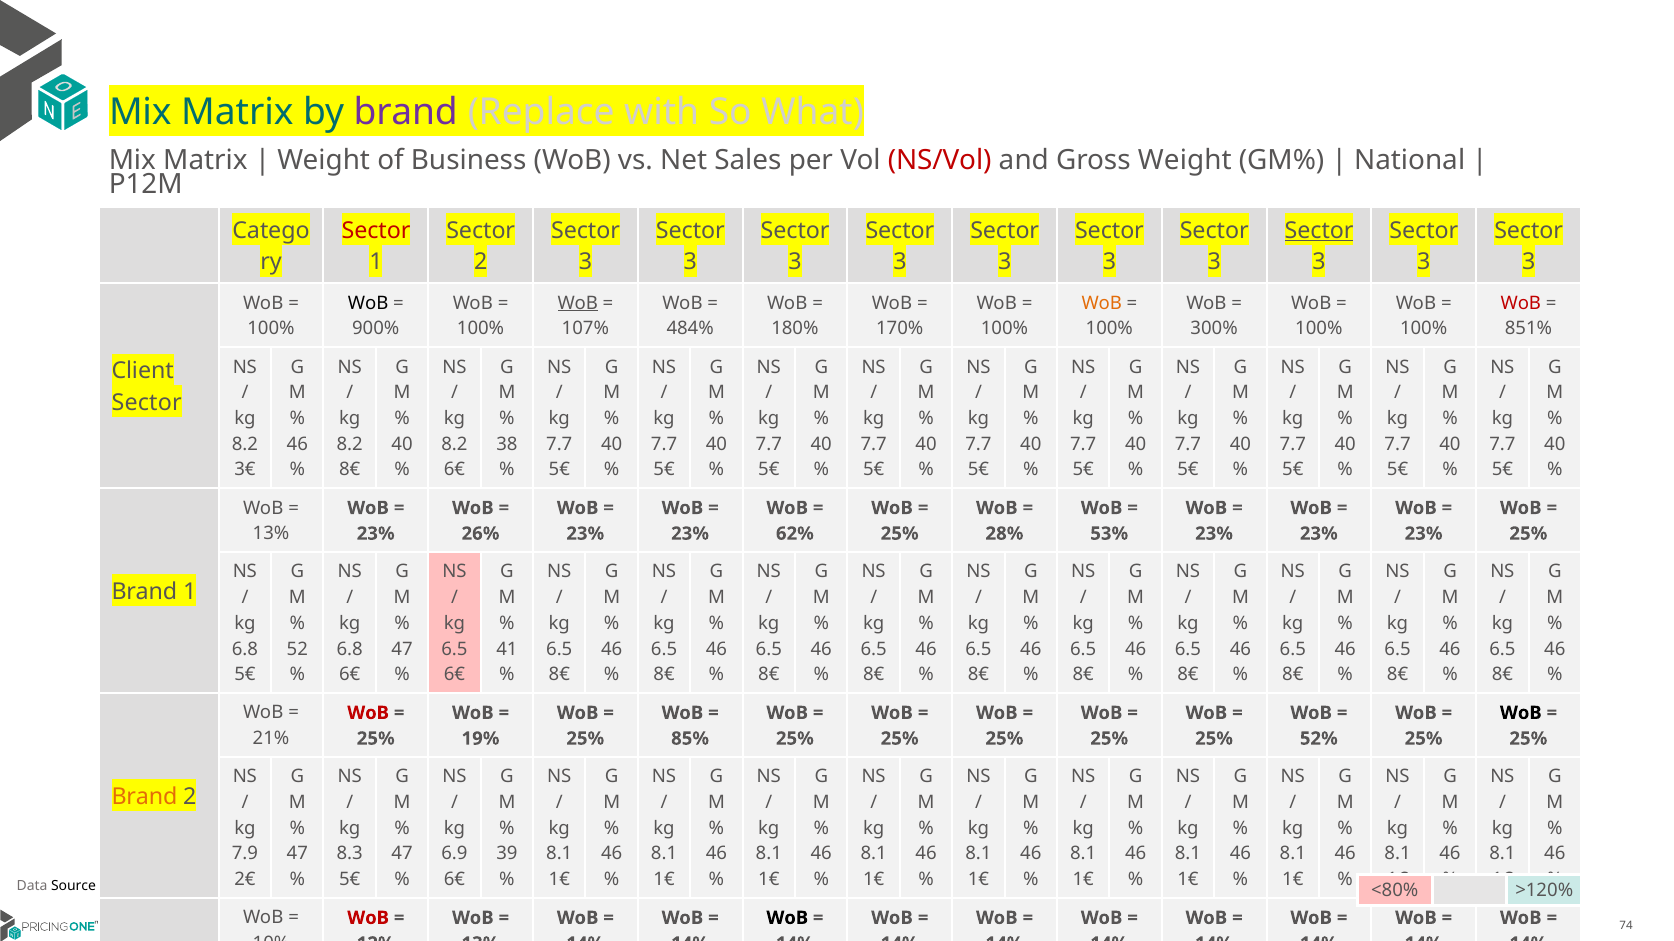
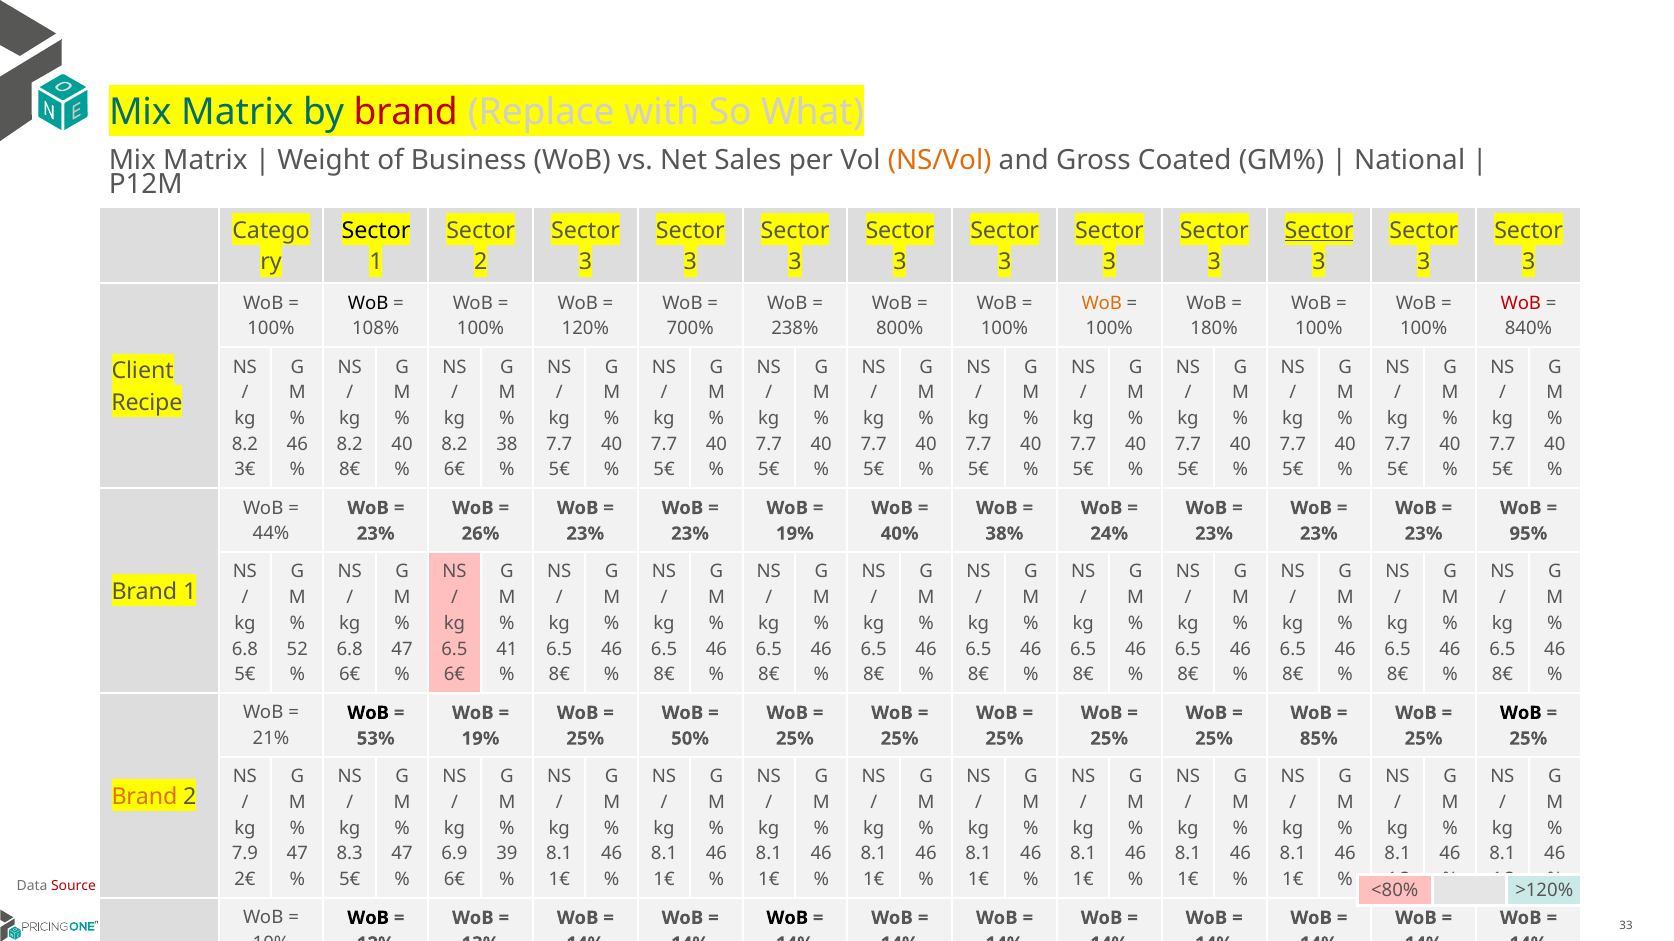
brand colour: purple -> red (406, 112)
NS/Vol colour: red -> orange (940, 160)
Gross Weight: Weight -> Coated (1185, 160)
Sector colour: red -> black (376, 231)
WoB underline: present -> none (578, 303)
900%: 900% -> 108% (376, 329)
107%: 107% -> 120% (585, 329)
484%: 484% -> 700% (690, 329)
180%: 180% -> 238% (795, 329)
170%: 170% -> 800% (900, 329)
300%: 300% -> 180% (1214, 329)
851%: 851% -> 840% (1528, 329)
Sector: Sector -> Recipe (147, 403)
13%: 13% -> 44% (271, 534)
62%: 62% -> 19% (795, 534)
25%: 25% -> 40% (900, 534)
28%: 28% -> 38% (1004, 534)
53%: 53% -> 24% (1109, 534)
25%: 25% -> 95% (1528, 534)
WoB colour: red -> black (368, 713)
25%: 25% -> 53% (376, 739)
85%: 85% -> 50% (690, 739)
52%: 52% -> 85% (1319, 739)
Source colour: black -> red (73, 887)
WoB colour: red -> black (368, 918)
74: 74 -> 33 (1626, 926)
